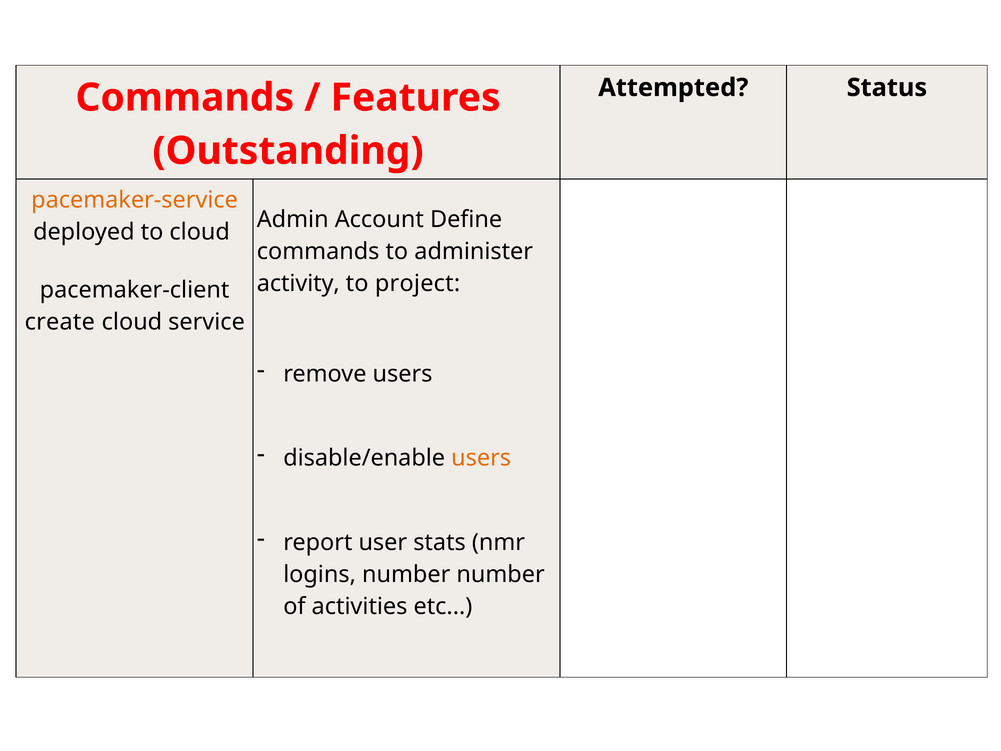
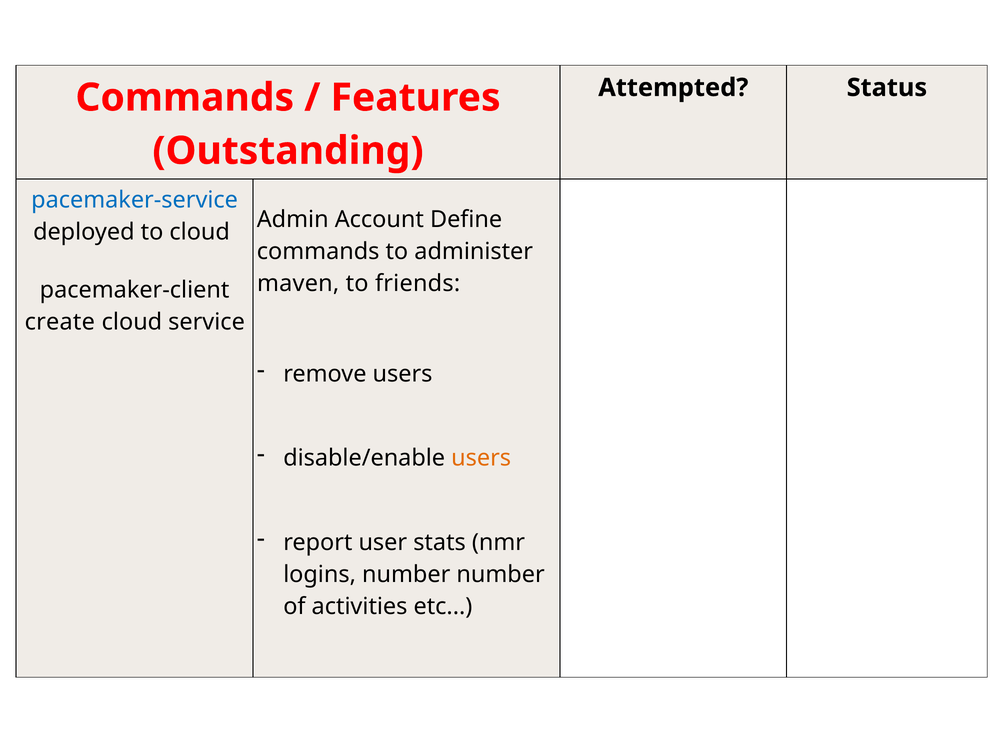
pacemaker-service colour: orange -> blue (135, 200)
activity: activity -> maven (298, 283)
project: project -> friends (418, 283)
